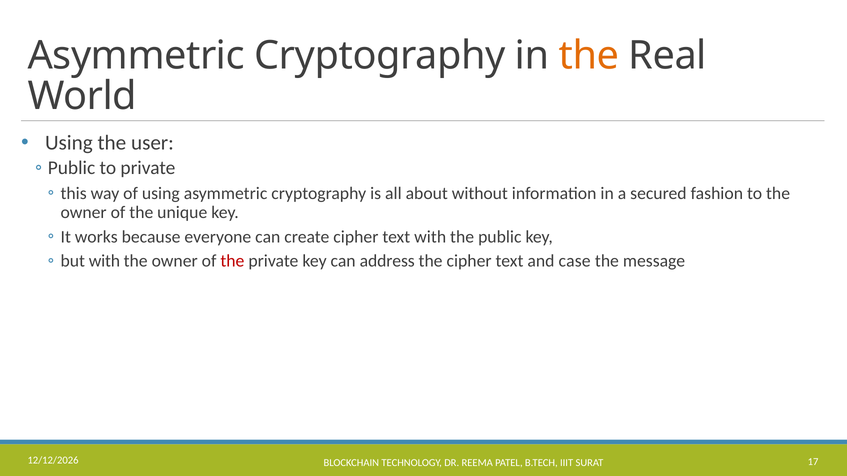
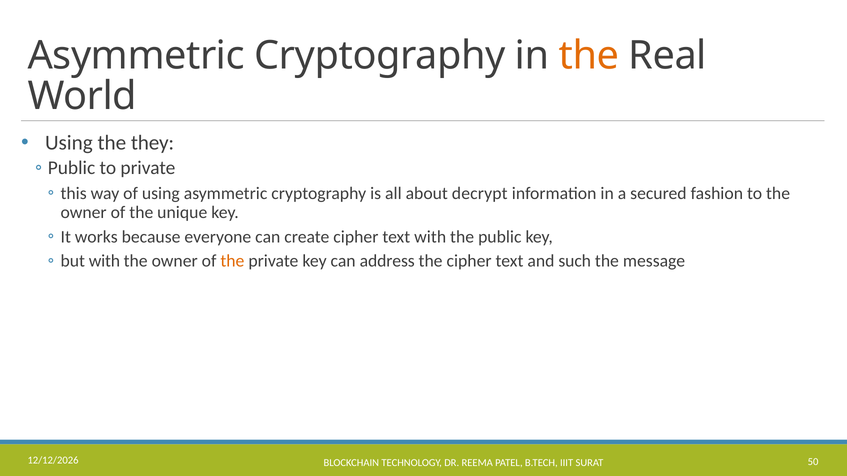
user: user -> they (153, 143)
without: without -> decrypt (480, 193)
the colour: red -> orange (232, 261)
case: case -> such (575, 261)
17: 17 -> 50 (813, 462)
